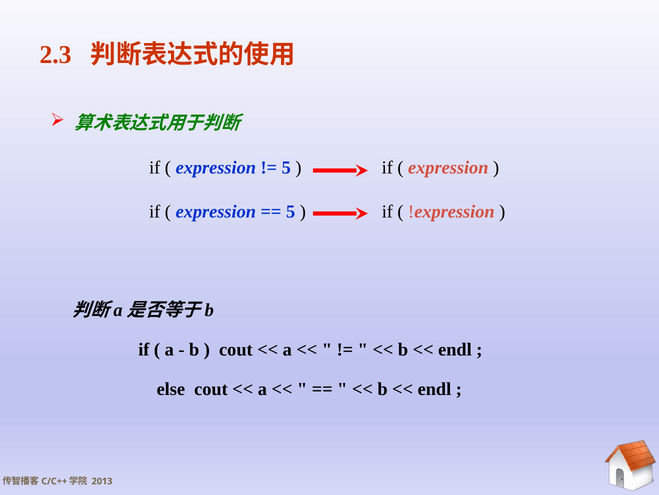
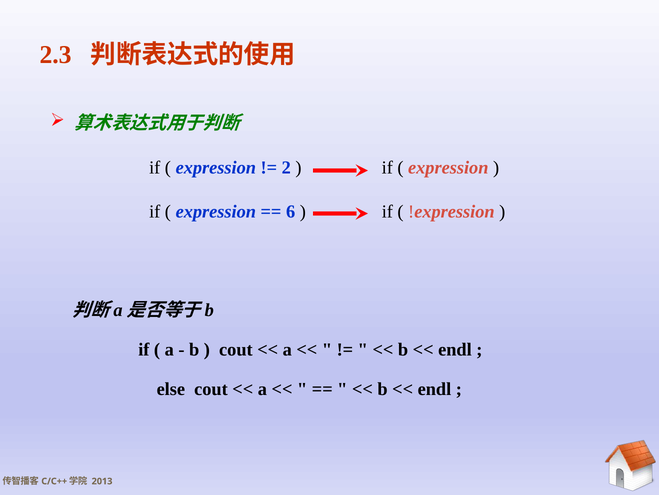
5: 5 -> 2 (286, 168)
5: 5 -> 6 (291, 212)
